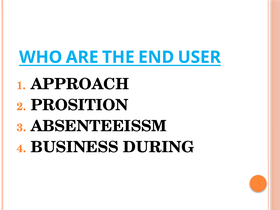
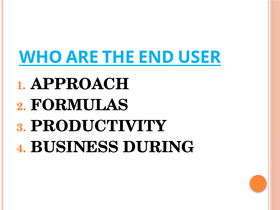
PROSITION: PROSITION -> FORMULAS (79, 105)
ABSENTEEISSM: ABSENTEEISSM -> PRODUCTIVITY (99, 126)
